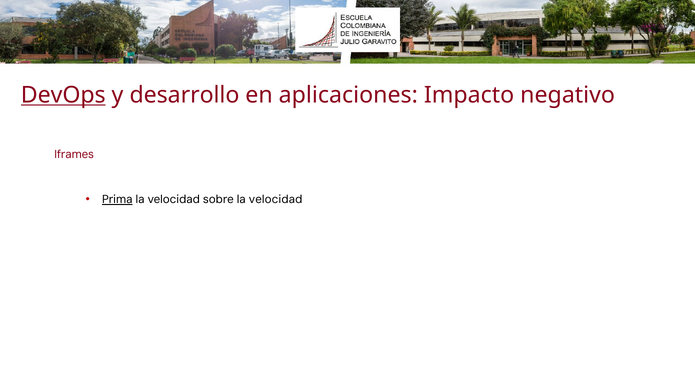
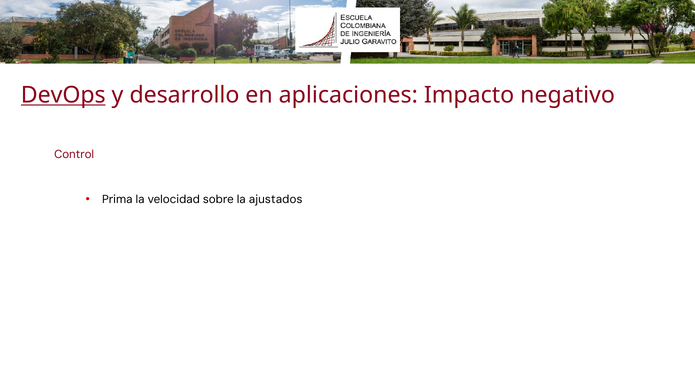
Iframes: Iframes -> Control (74, 154)
Prima underline: present -> none (117, 199)
sobre la velocidad: velocidad -> ajustados (276, 199)
